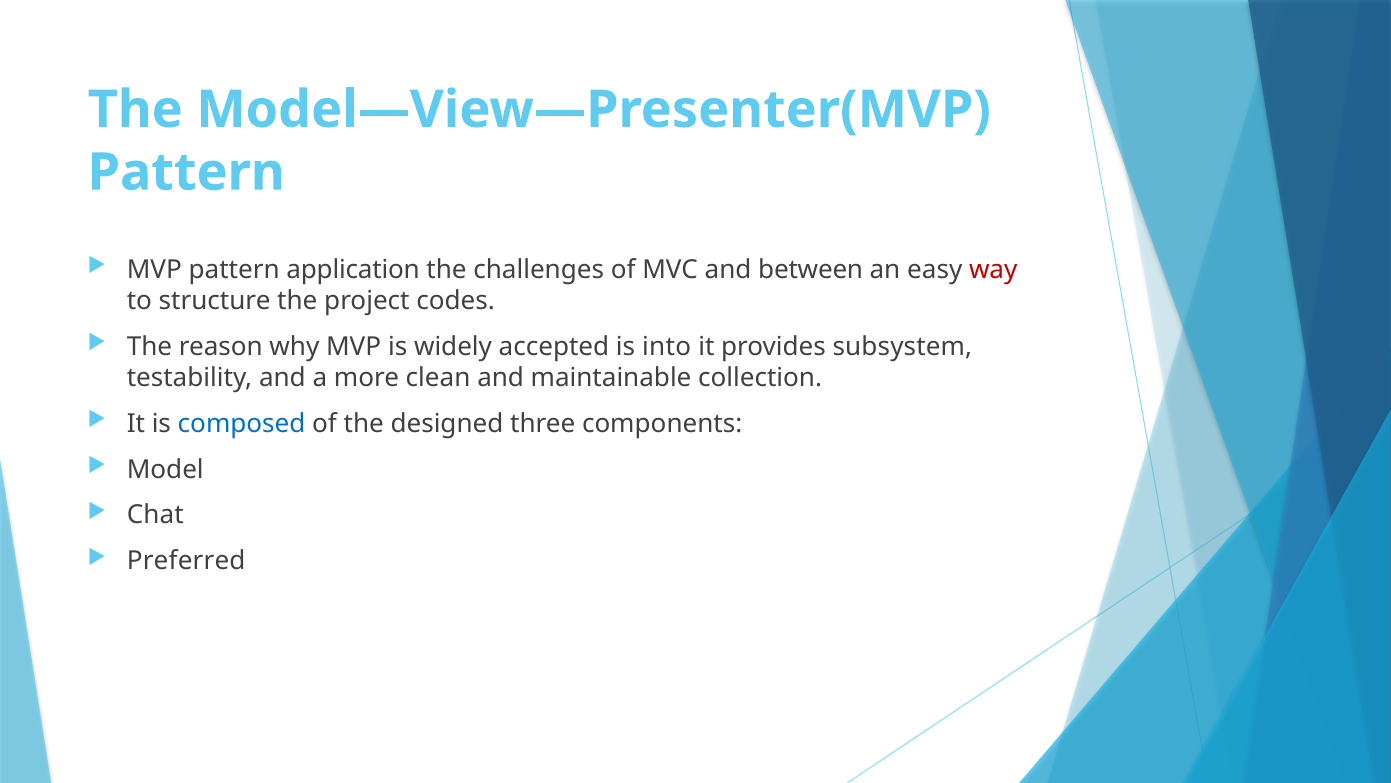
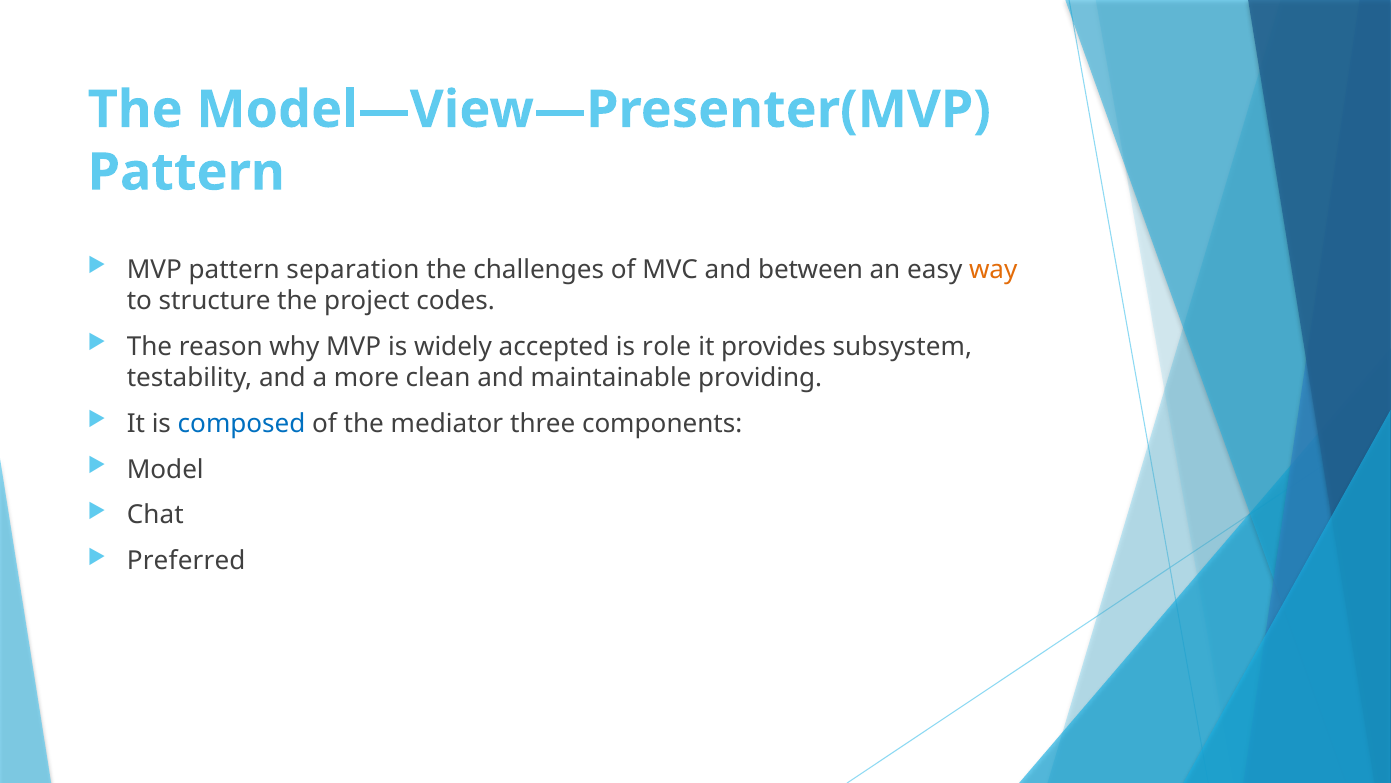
application: application -> separation (353, 269)
way colour: red -> orange (993, 269)
into: into -> role (667, 346)
collection: collection -> providing (760, 378)
designed: designed -> mediator (447, 423)
